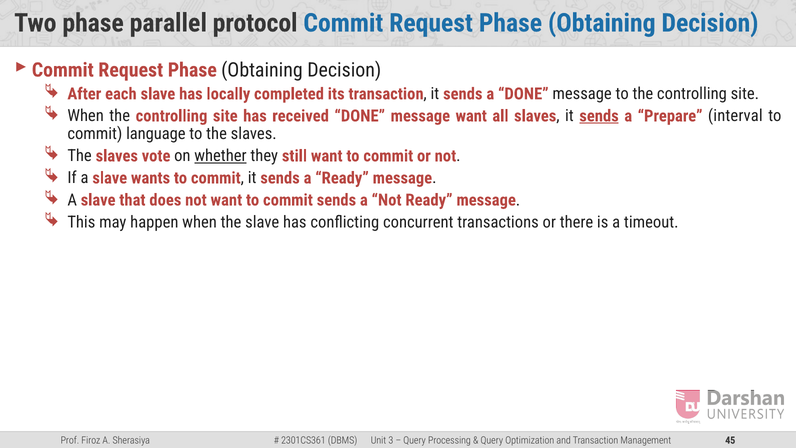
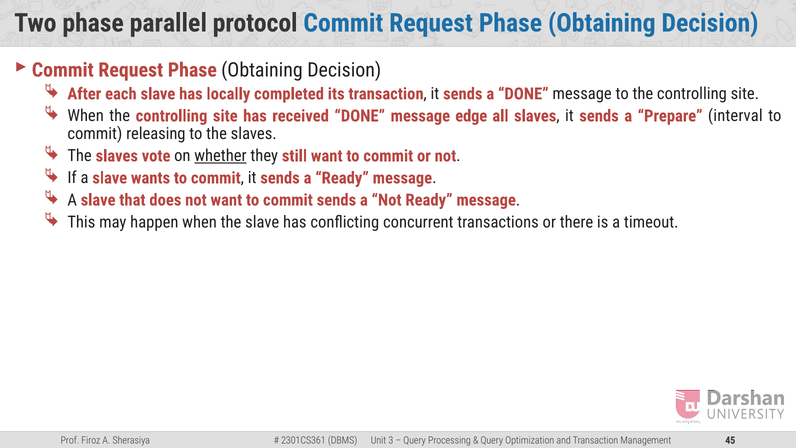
message want: want -> edge (471, 116)
sends underline: present -> none (599, 116)
language: language -> releasing (156, 134)
